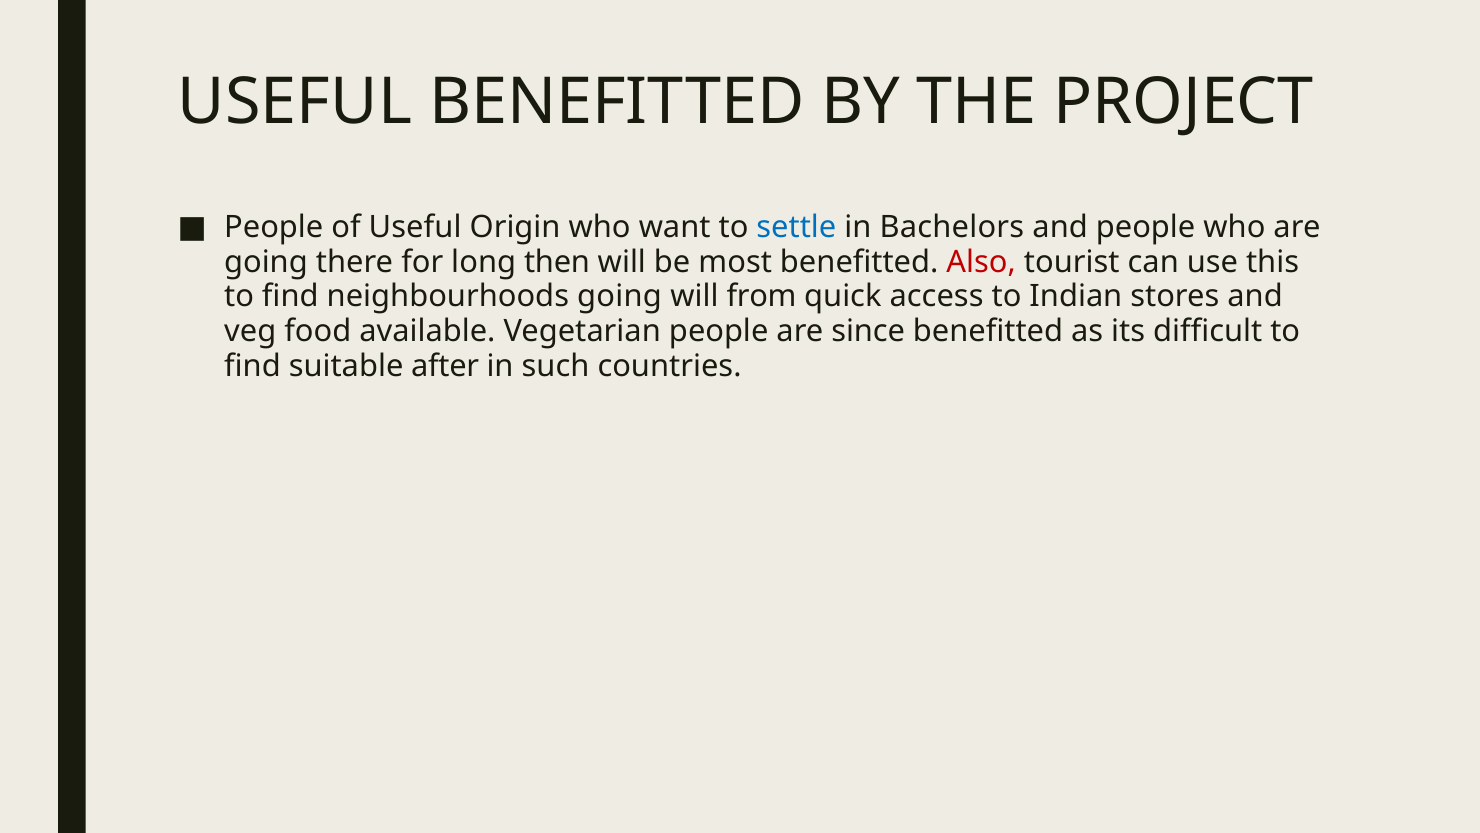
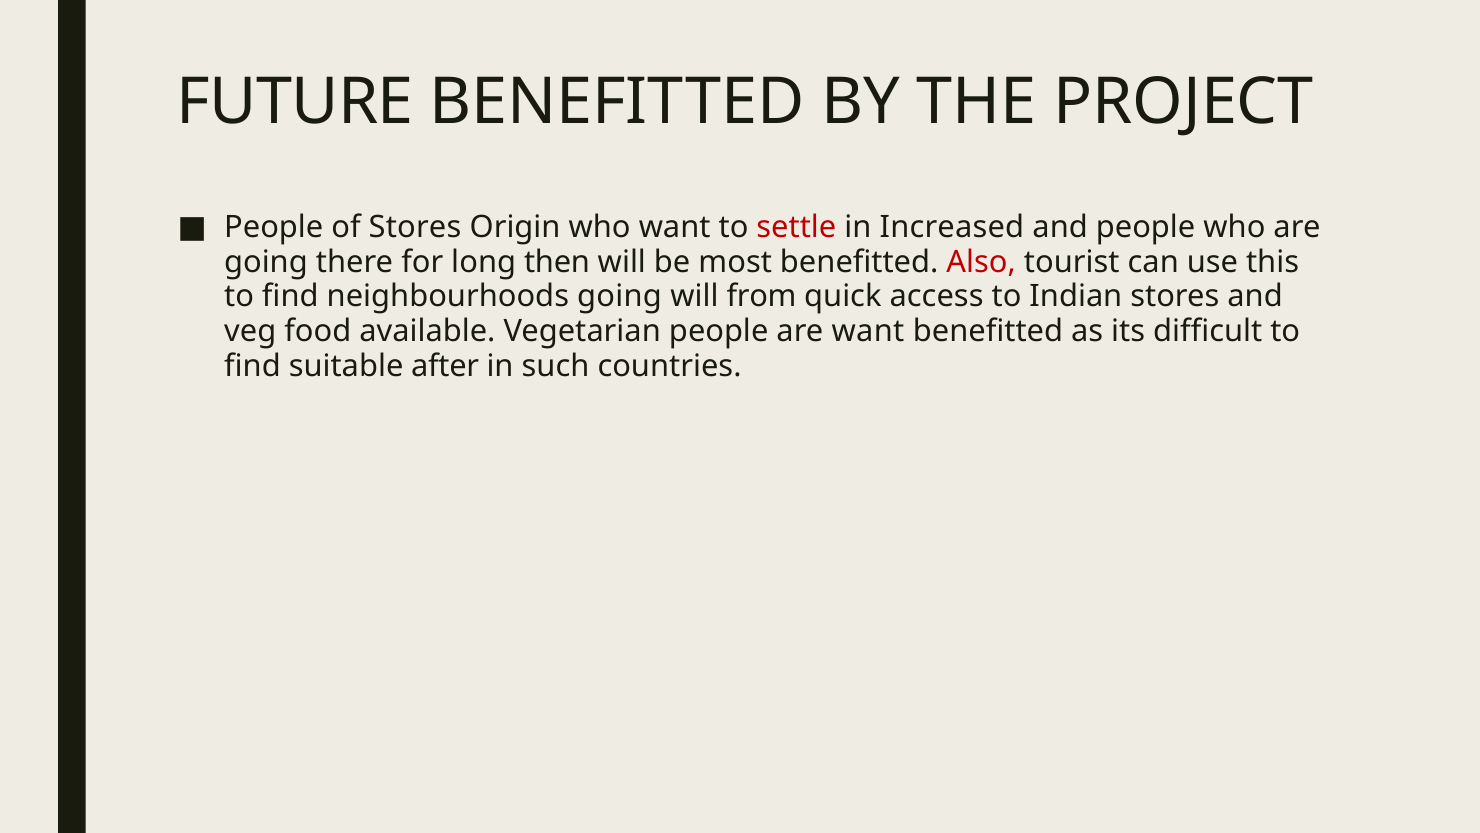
USEFUL: USEFUL -> FUTURE (295, 102)
of Useful: Useful -> Stores (415, 227)
settle colour: blue -> red (796, 227)
Bachelors: Bachelors -> Increased (952, 227)
are since: since -> want (868, 331)
